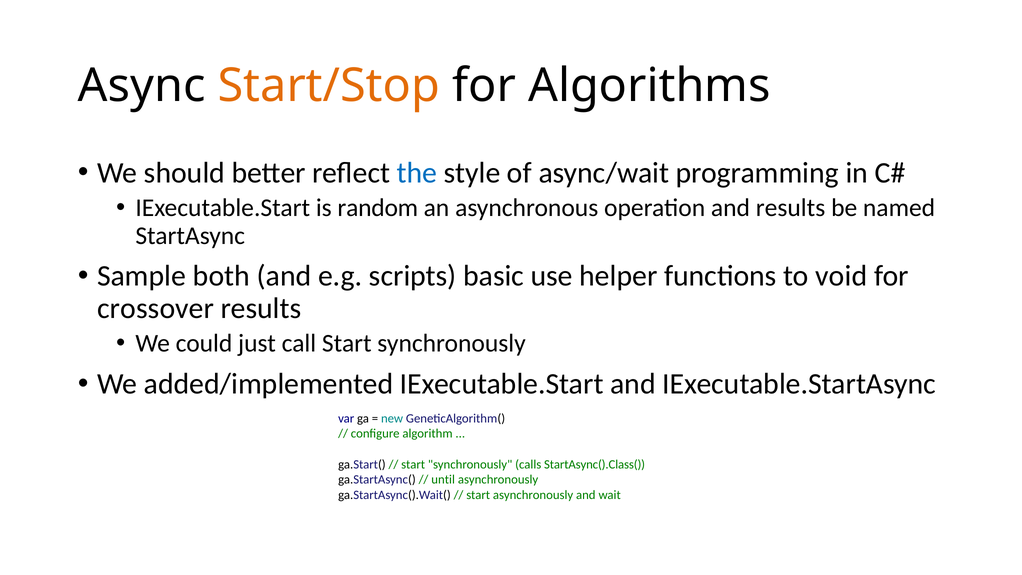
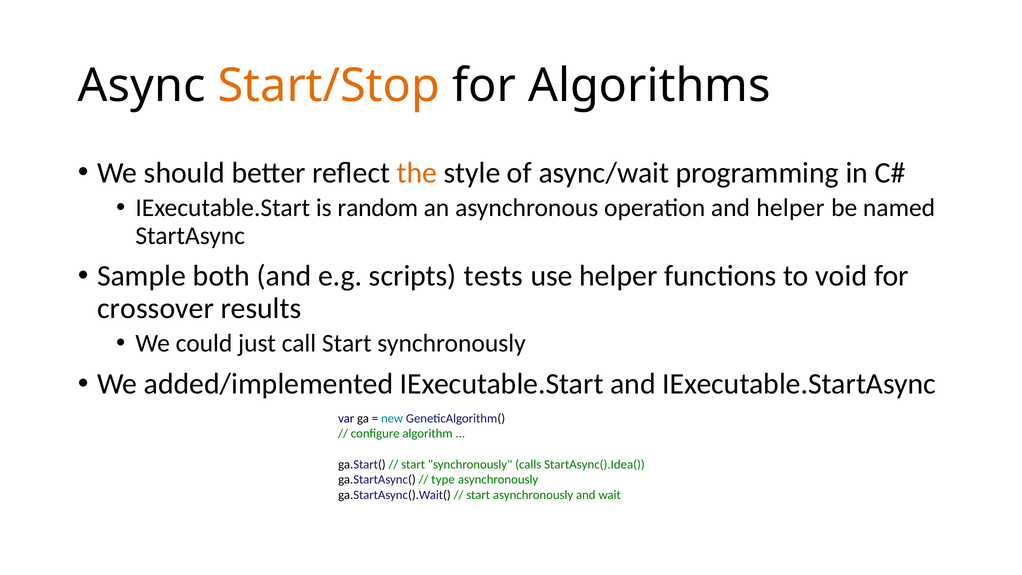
the colour: blue -> orange (417, 173)
and results: results -> helper (790, 208)
basic: basic -> tests (493, 276)
StartAsync().Class(: StartAsync().Class( -> StartAsync().Idea( (595, 464)
until: until -> type (443, 480)
